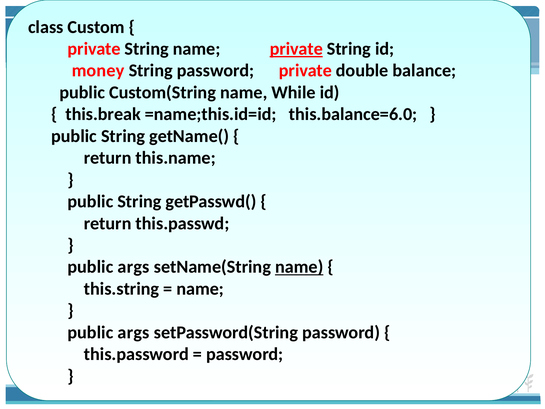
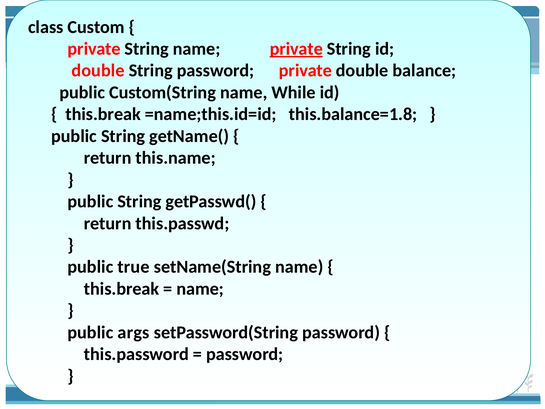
money: money -> double (98, 71)
this.balance=6.0: this.balance=6.0 -> this.balance=1.8 (353, 114)
args: args -> true (133, 267)
name underline: present -> none (299, 267)
this.string: this.string -> this.break (122, 289)
